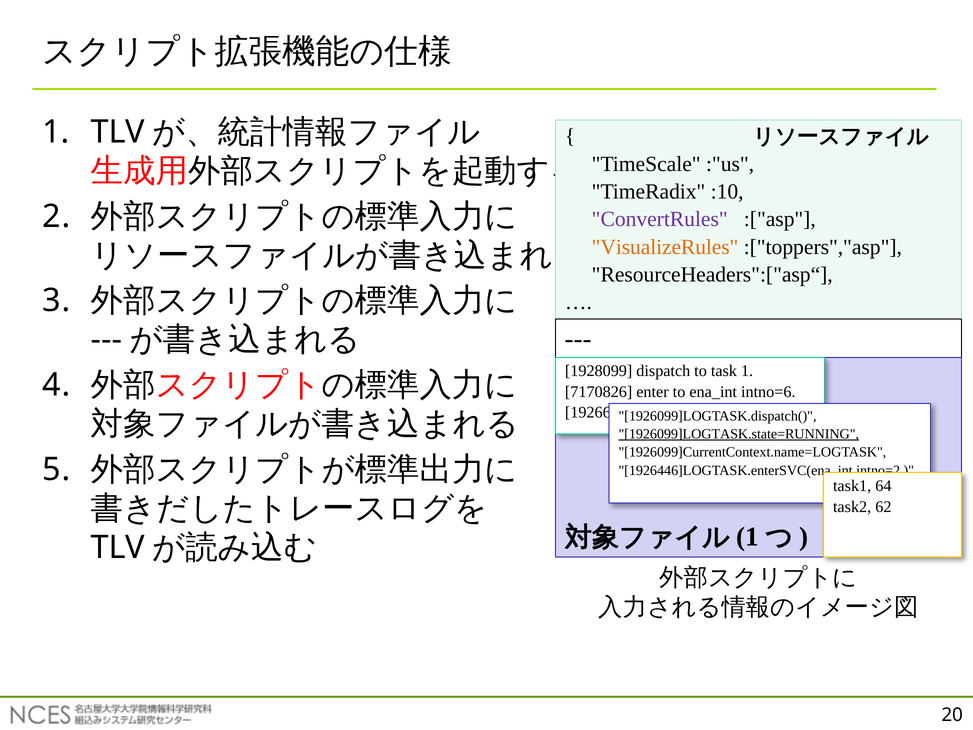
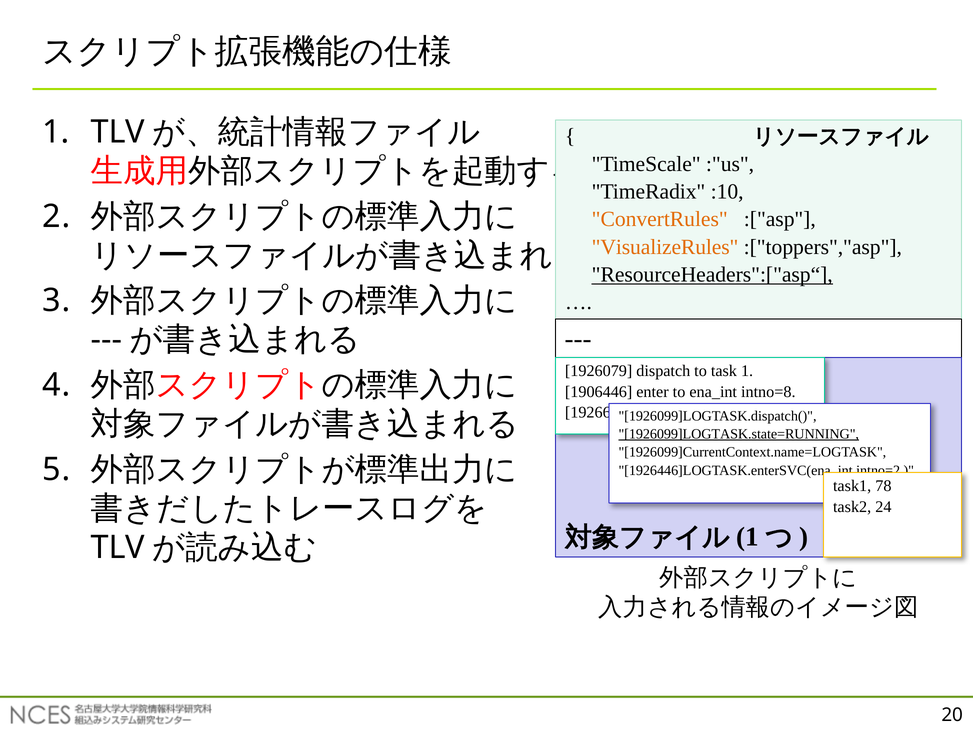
ConvertRules colour: purple -> orange (660, 219)
ResourceHeaders":["asp“ underline: none -> present (712, 275)
1928099: 1928099 -> 1926079 (599, 371)
7170826: 7170826 -> 1906446 (599, 392)
intno=6: intno=6 -> intno=8 (768, 392)
64: 64 -> 78 (883, 486)
62: 62 -> 24 (883, 507)
